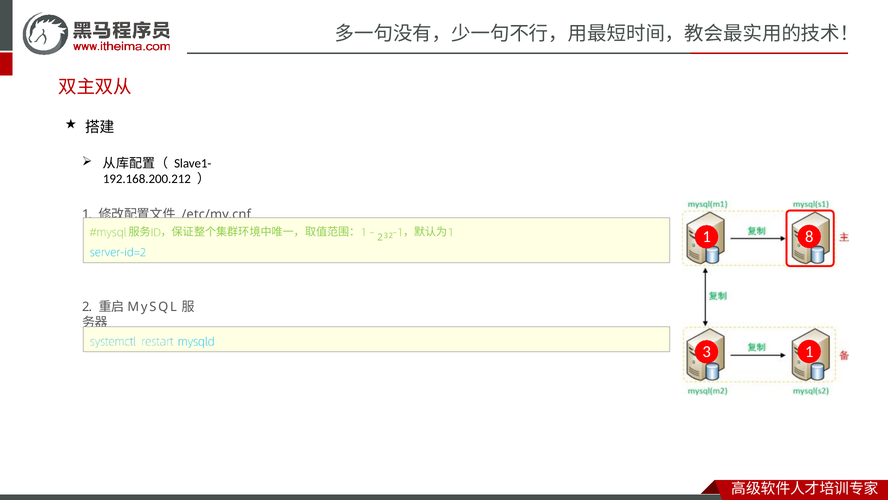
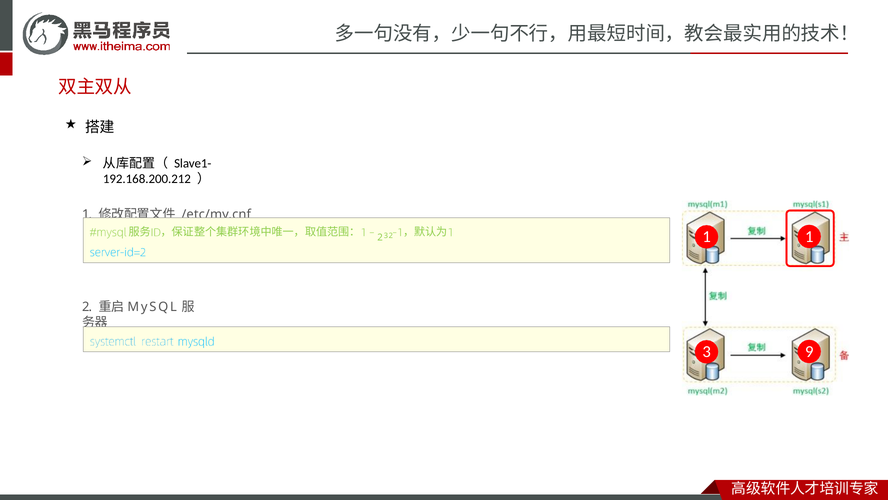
1 8: 8 -> 1 (809, 236)
3 1: 1 -> 9 (809, 351)
